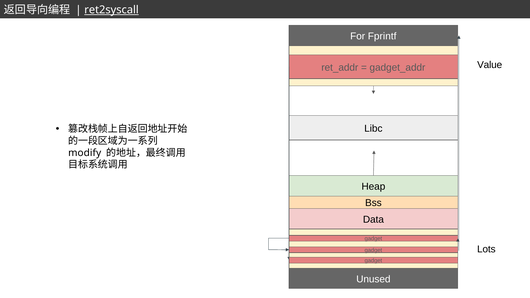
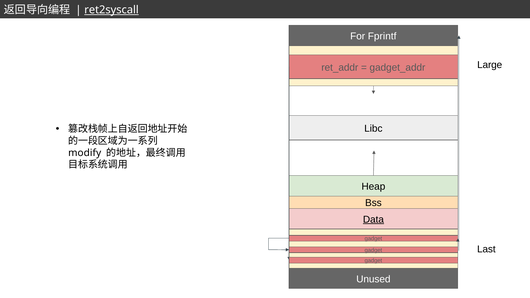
Value: Value -> Large (490, 65)
Data underline: none -> present (373, 219)
Lots: Lots -> Last (486, 249)
